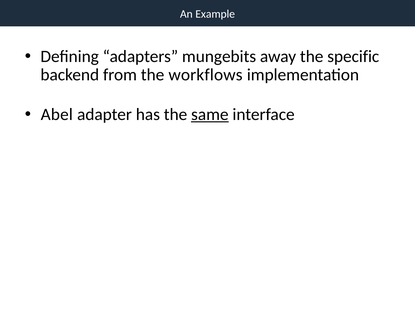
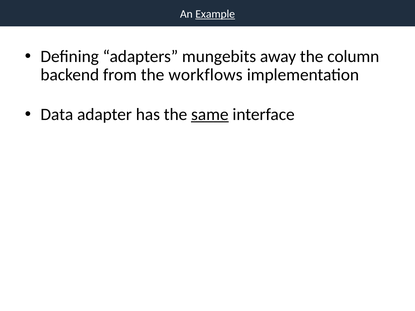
Example underline: none -> present (215, 14)
specific: specific -> column (353, 56)
Abel: Abel -> Data (57, 115)
